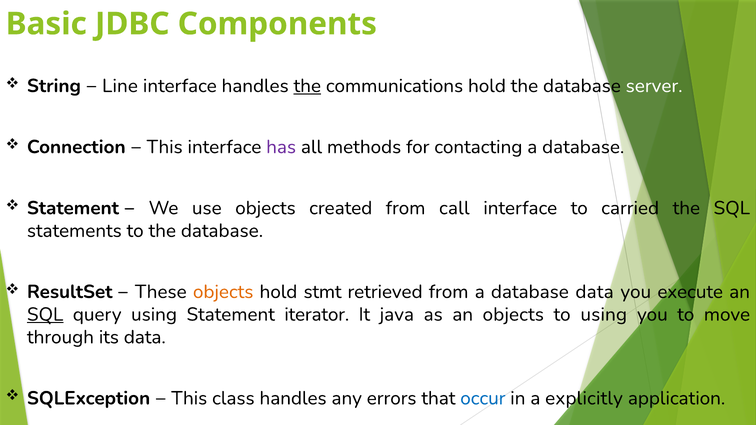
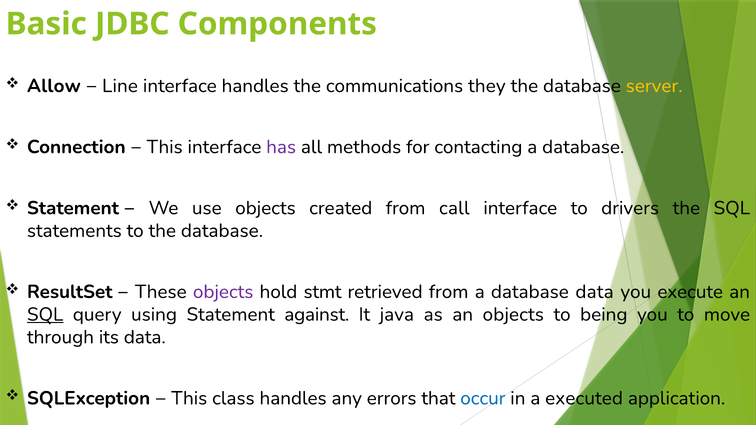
String: String -> Allow (54, 86)
the underline: present -> none (307, 86)
communications hold: hold -> they (487, 86)
server colour: white -> yellow (654, 86)
carried: carried -> drivers (630, 208)
objects colour: orange -> purple (223, 292)
iterator: iterator -> against (317, 315)
to using: using -> being (604, 315)
explicitly: explicitly -> executed (584, 398)
